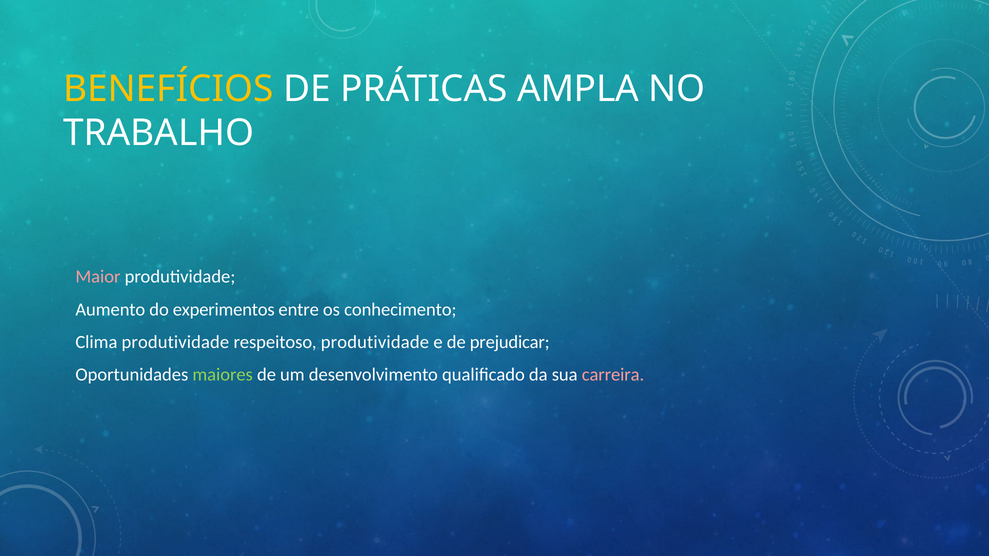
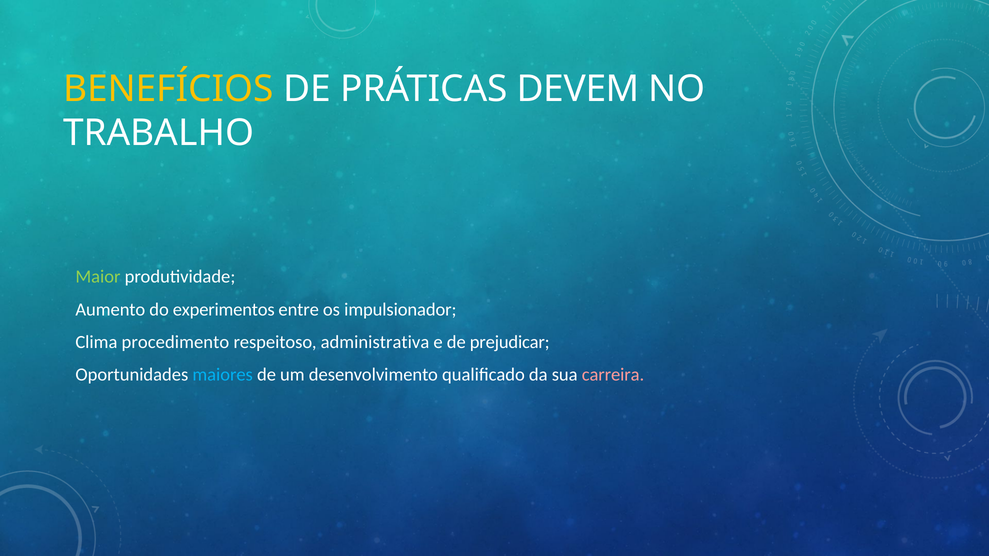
AMPLA: AMPLA -> DEVEM (578, 89)
Maior colour: pink -> light green (98, 277)
conhecimento: conhecimento -> impulsionador (400, 310)
Clima produtividade: produtividade -> procedimento (175, 342)
respeitoso produtividade: produtividade -> administrativa (375, 342)
maiores colour: light green -> light blue (223, 375)
